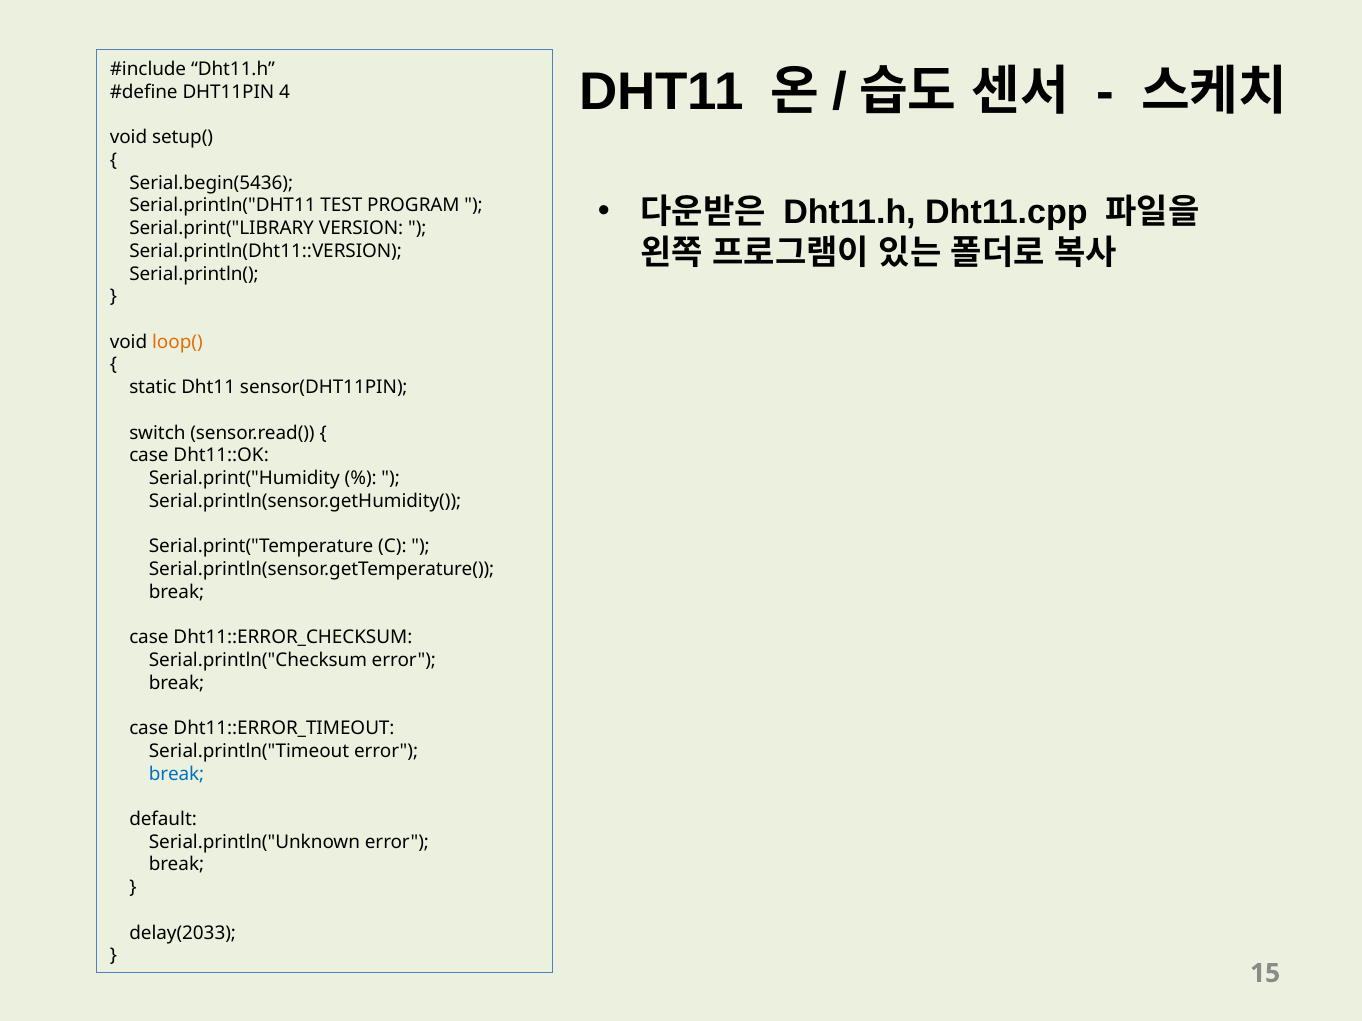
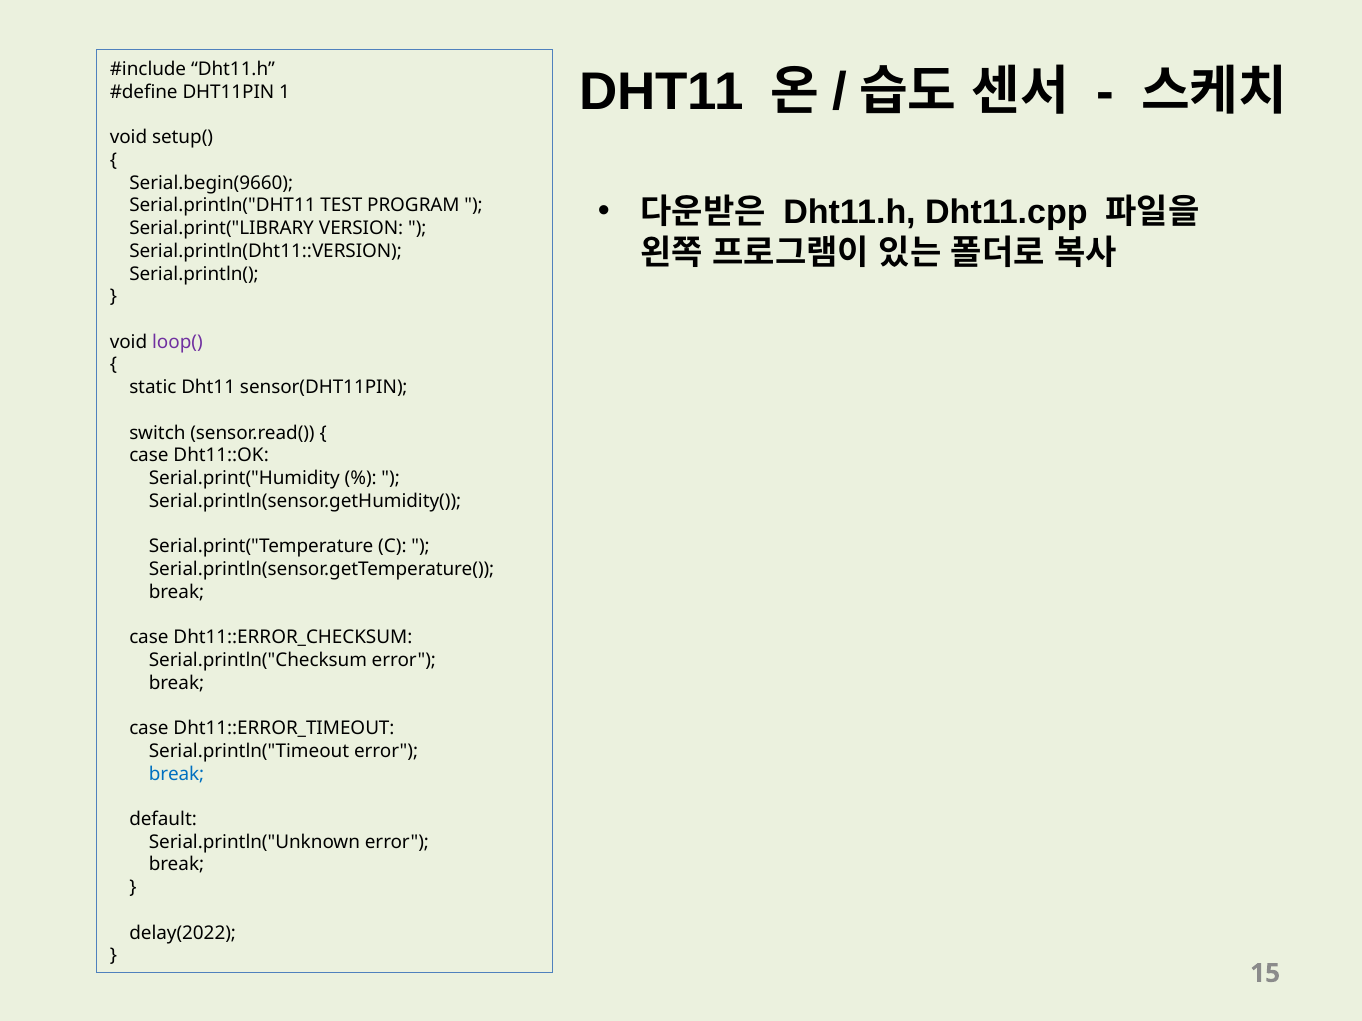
4: 4 -> 1 (285, 92)
Serial.begin(5436: Serial.begin(5436 -> Serial.begin(9660 (211, 183)
loop( colour: orange -> purple (177, 342)
delay(2033: delay(2033 -> delay(2022 (183, 933)
